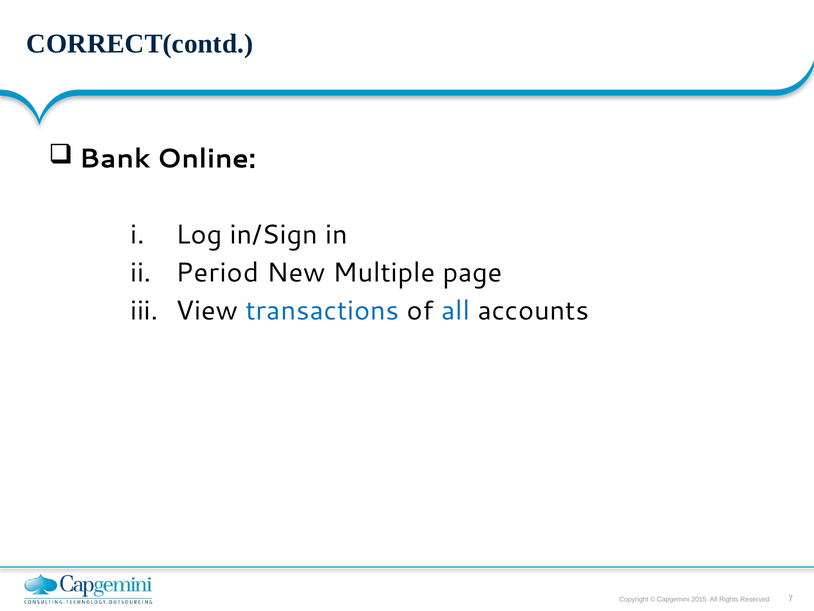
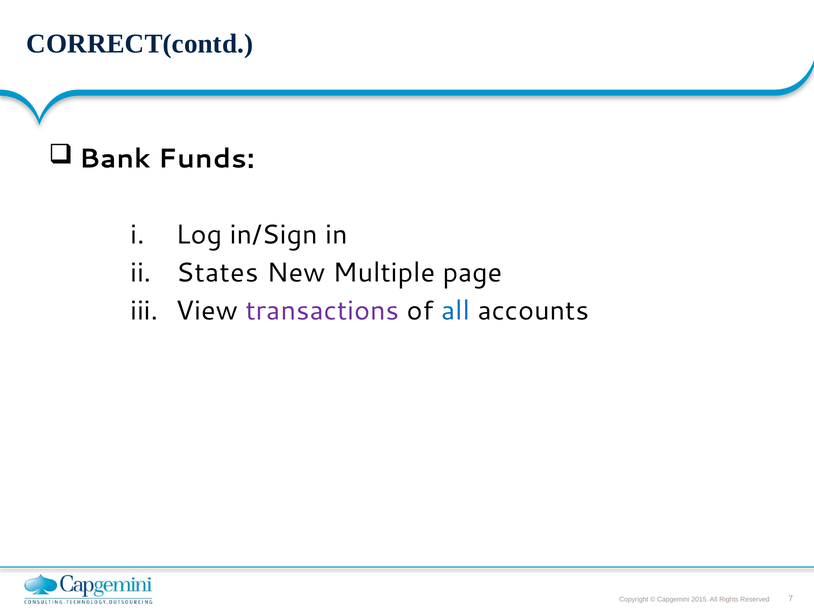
Online: Online -> Funds (207, 159)
Period: Period -> States (217, 273)
transactions colour: blue -> purple (322, 311)
